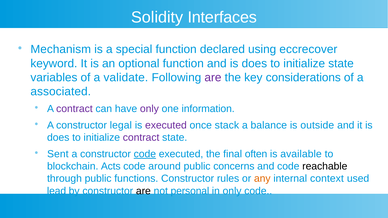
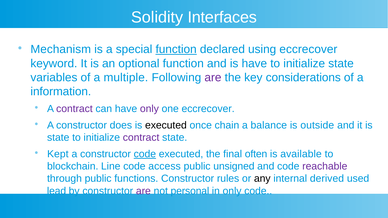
function underline: none -> present (176, 49)
and is does: does -> have (254, 63)
validate: validate -> multiple (126, 78)
associated: associated -> information (61, 92)
one information: information -> eccrecover (208, 109)
legal: legal -> does (121, 125)
executed colour: purple -> black (166, 125)
stack: stack -> chain (227, 125)
does: does -> state (58, 138)
Sent: Sent -> Kept (58, 154)
Acts: Acts -> Line (111, 166)
around: around -> access (165, 166)
concerns: concerns -> unsigned (234, 166)
reachable colour: black -> purple (325, 166)
any colour: orange -> black (262, 179)
context: context -> derived (327, 179)
are colour: black -> purple (143, 191)
